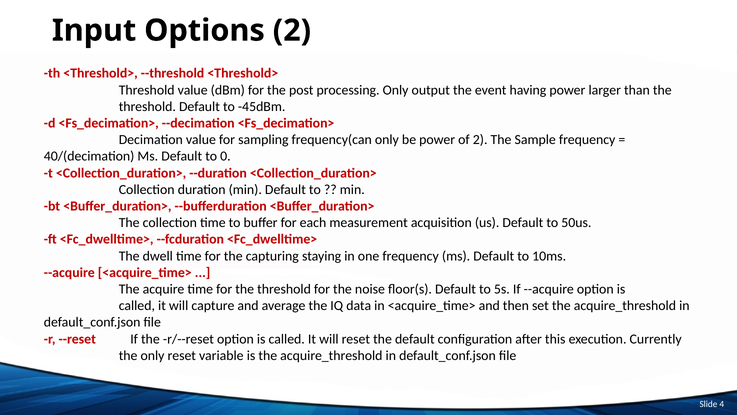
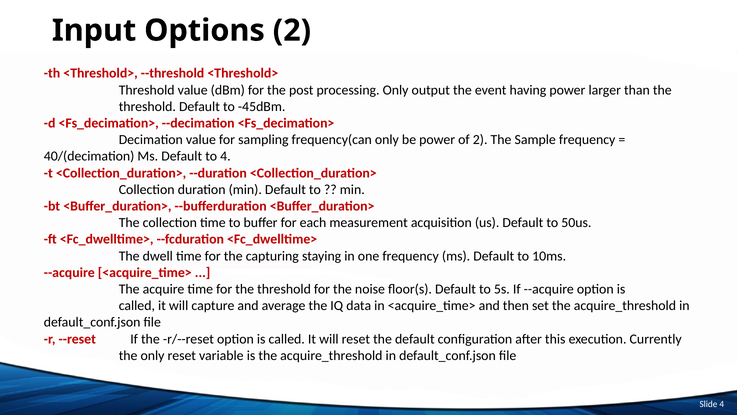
to 0: 0 -> 4 (225, 156)
